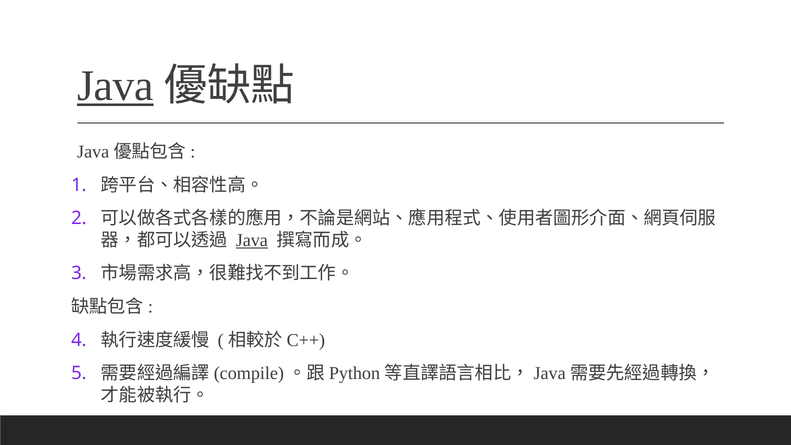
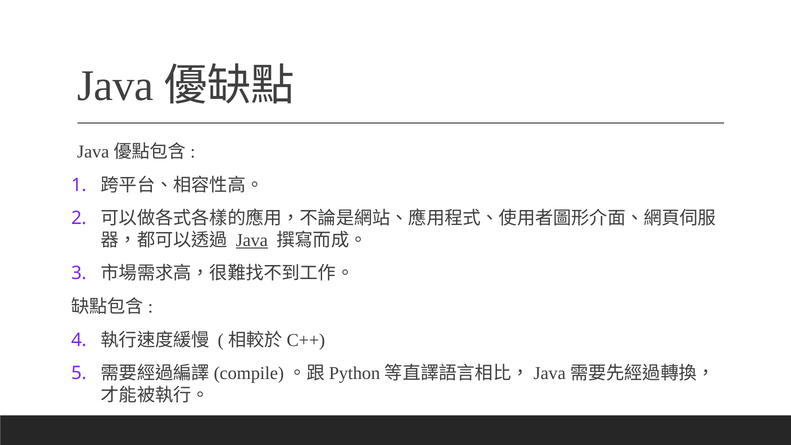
Java underline: present -> none (115, 86)
